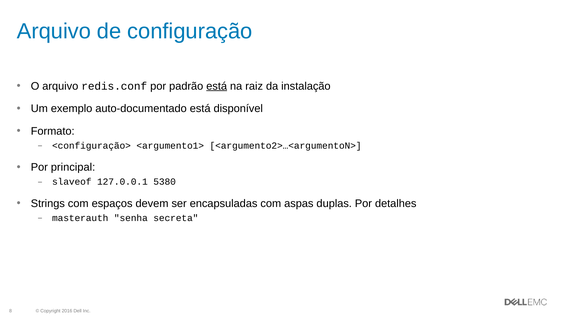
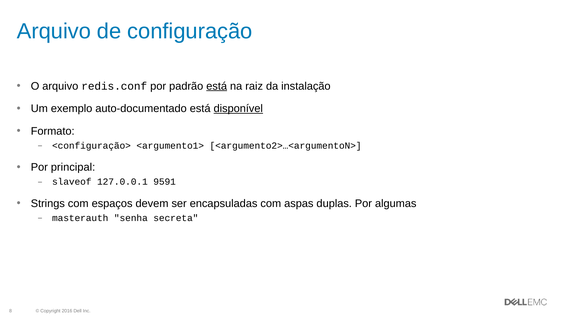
disponível underline: none -> present (238, 109)
5380: 5380 -> 9591 (165, 182)
detalhes: detalhes -> algumas (396, 203)
